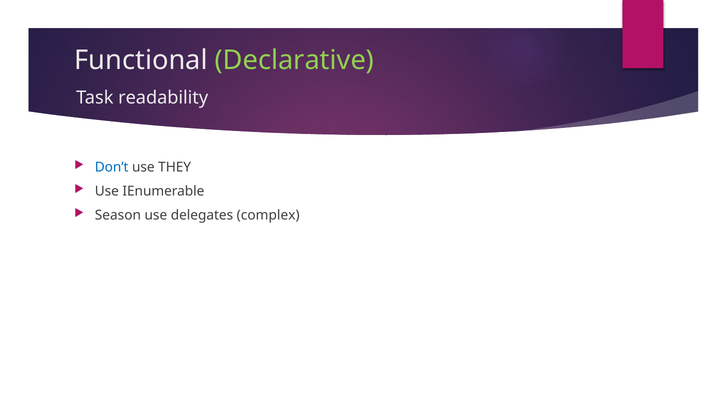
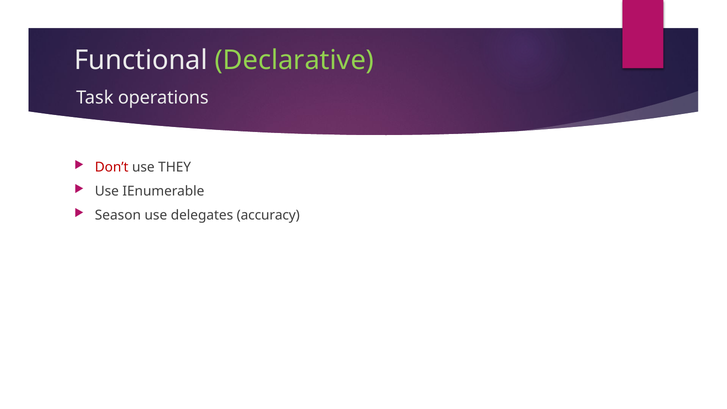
readability: readability -> operations (163, 98)
Don’t colour: blue -> red (112, 167)
complex: complex -> accuracy (268, 215)
